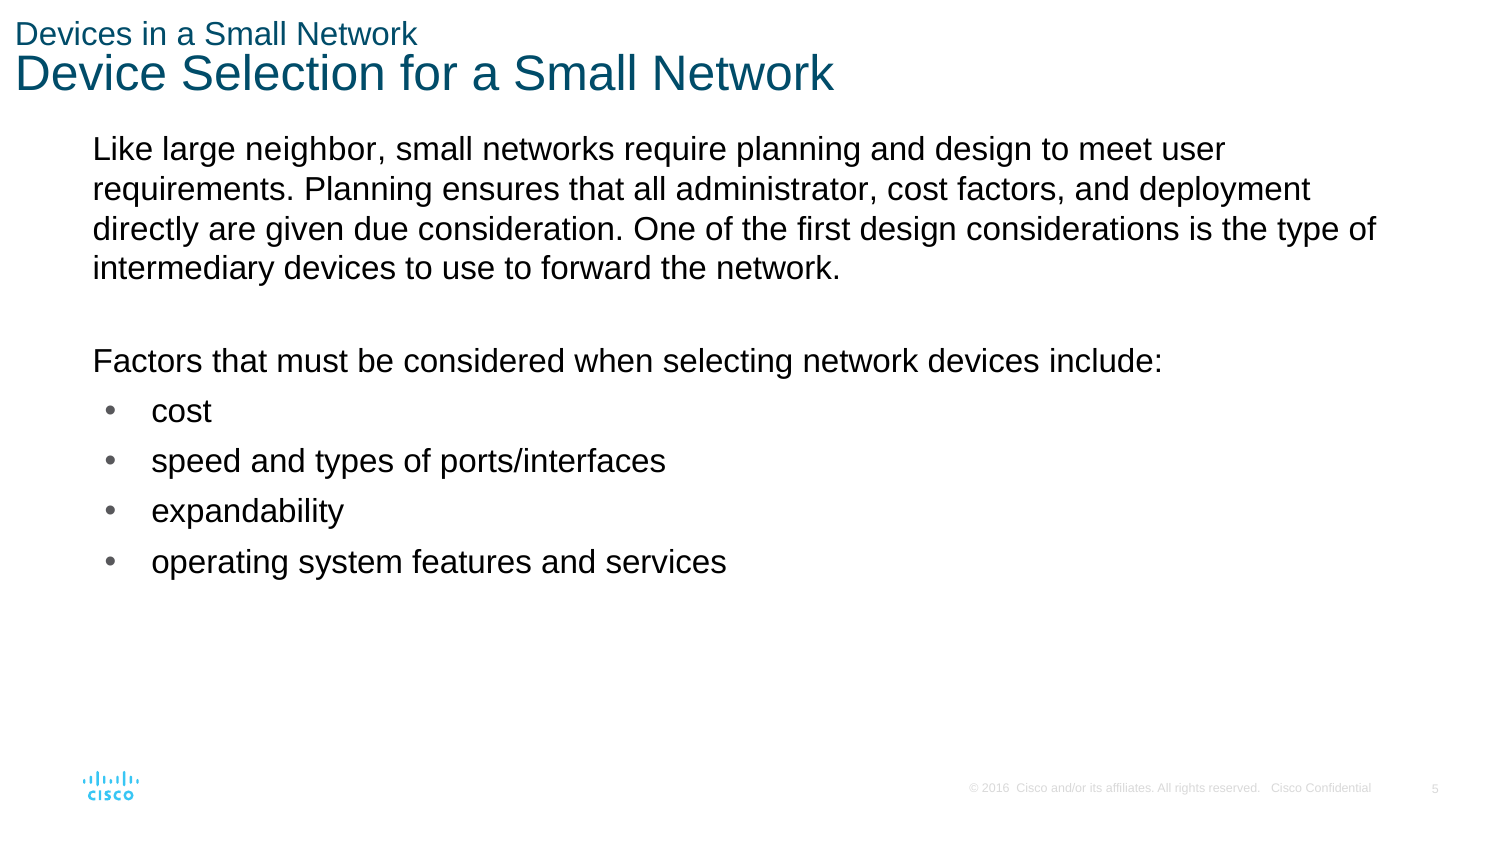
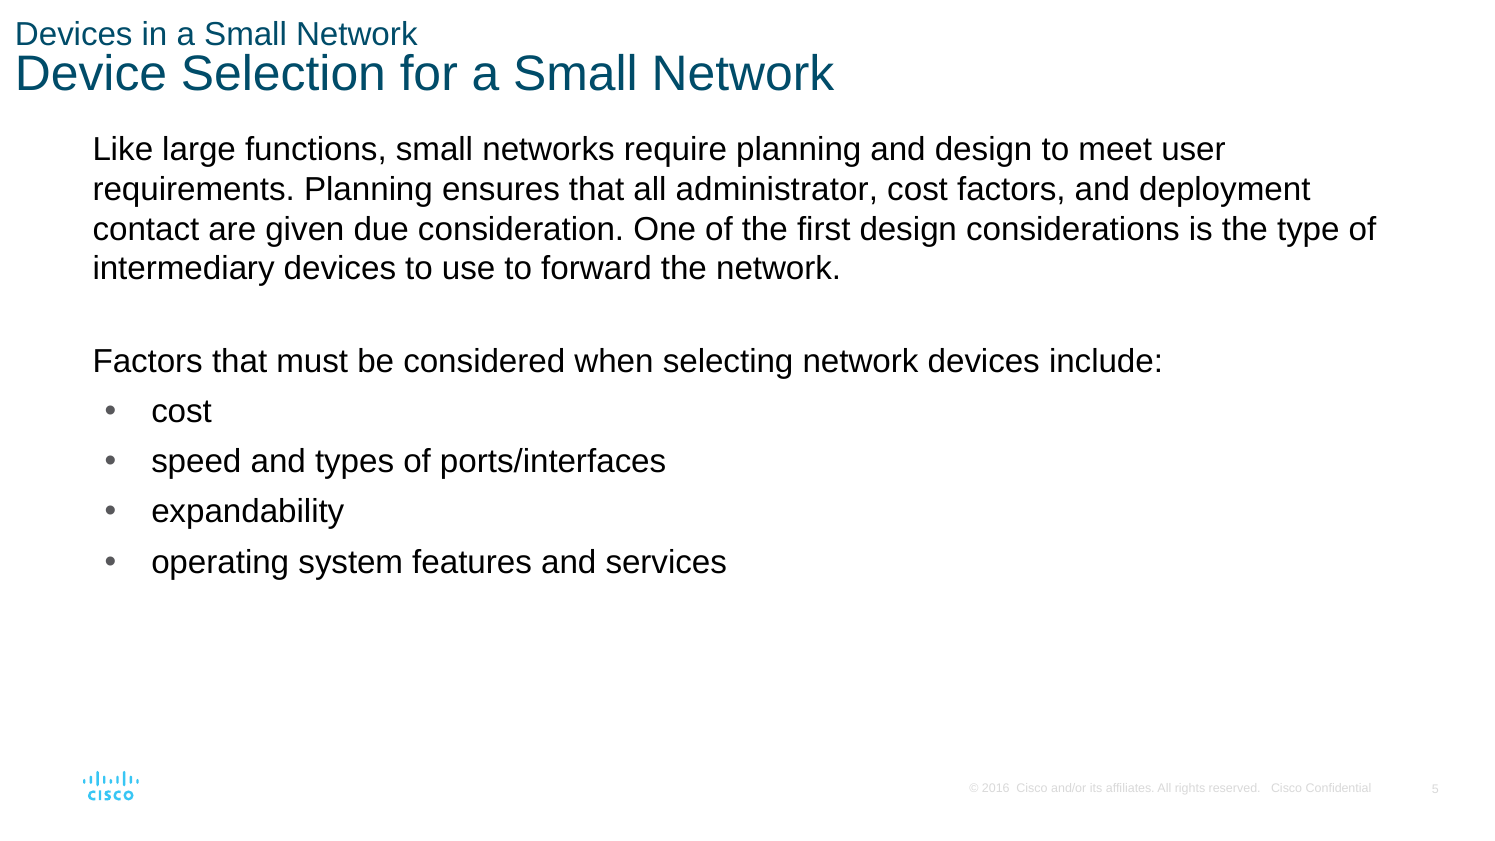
neighbor: neighbor -> functions (316, 149)
directly: directly -> contact (146, 229)
